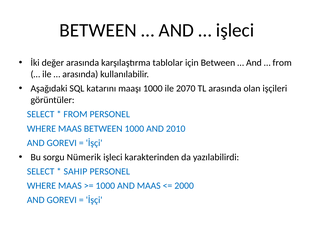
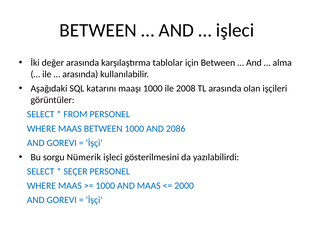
from: from -> alma (282, 63)
2070: 2070 -> 2008 (186, 89)
2010: 2010 -> 2086 (176, 129)
karakterinden: karakterinden -> gösterilmesini (152, 157)
SAHIP: SAHIP -> SEÇER (75, 172)
